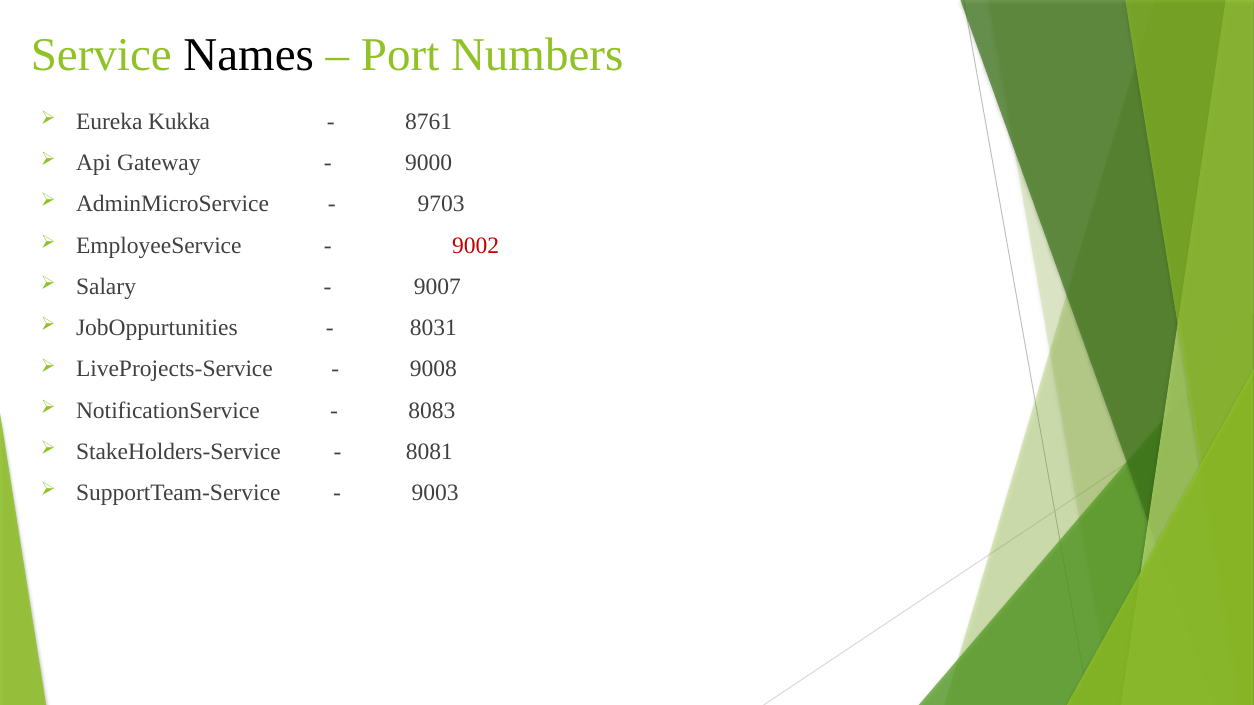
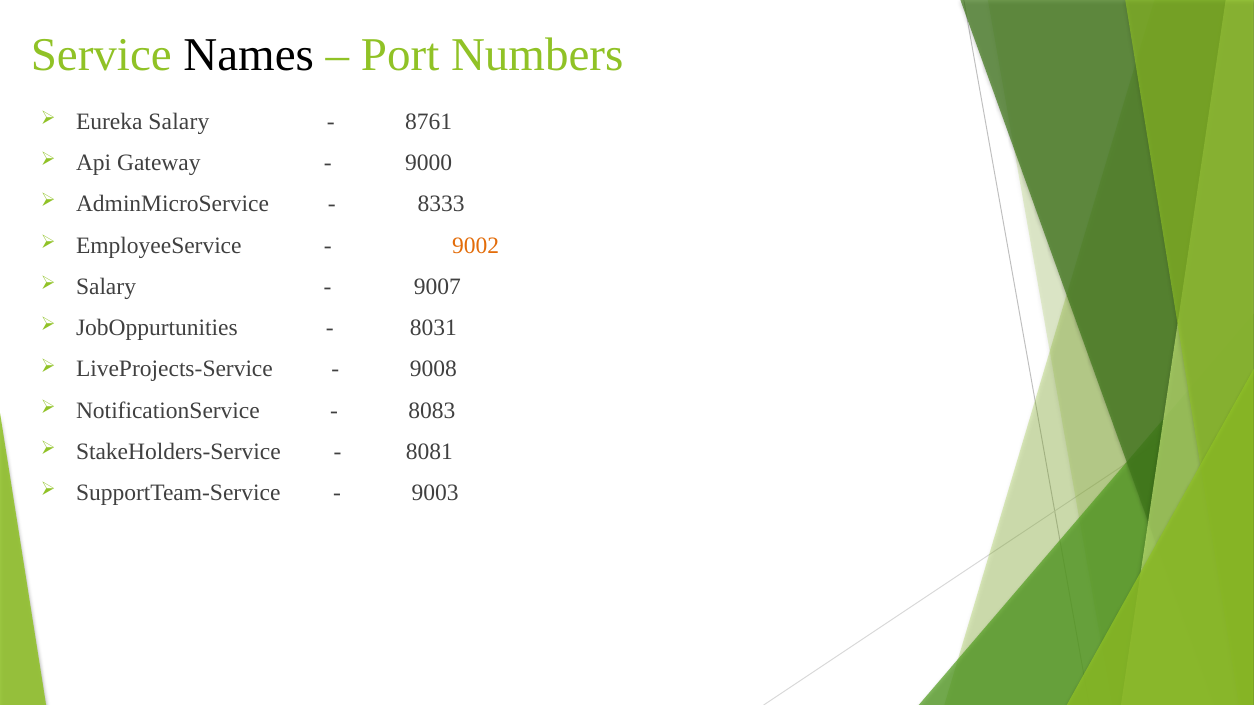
Eureka Kukka: Kukka -> Salary (179, 122)
9703: 9703 -> 8333 (441, 204)
9002 colour: red -> orange (476, 246)
